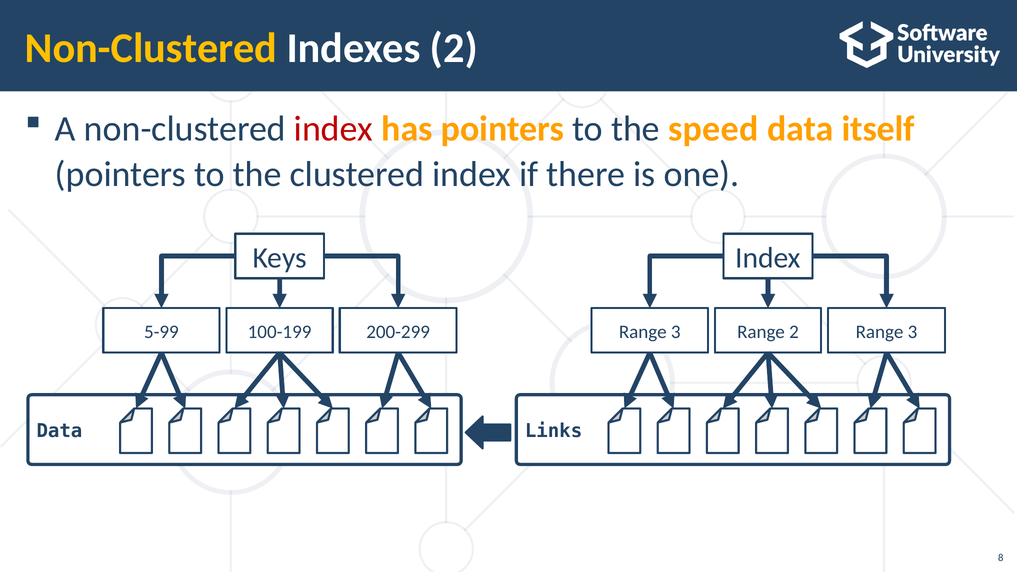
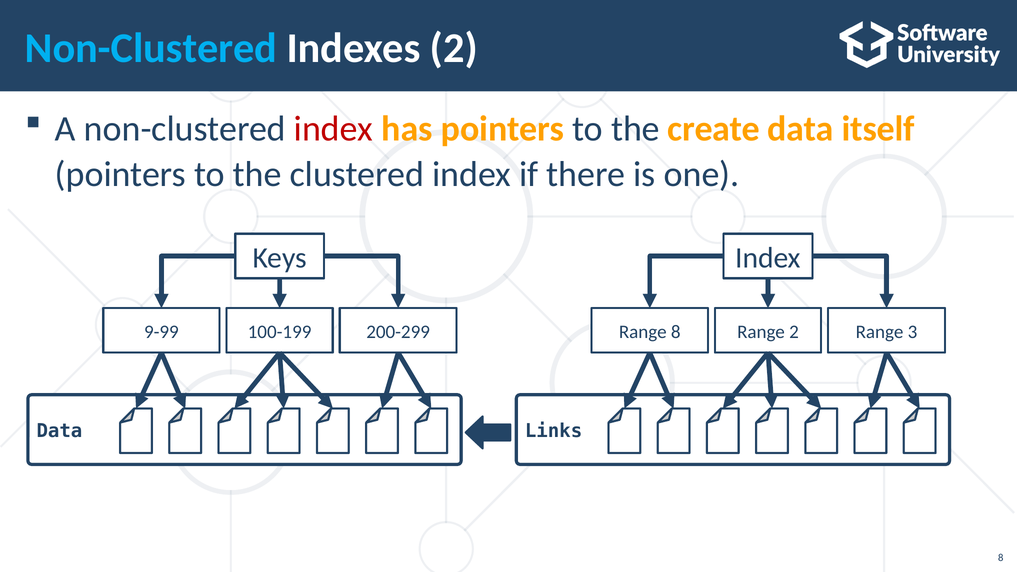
Non-Clustered colour: yellow -> light blue (151, 48)
speed: speed -> create (714, 129)
5-99: 5-99 -> 9-99 (161, 332)
3: 3 -> 8 (676, 332)
